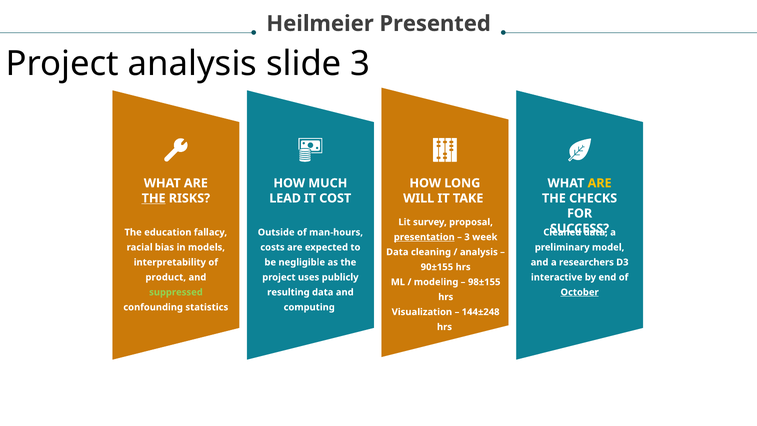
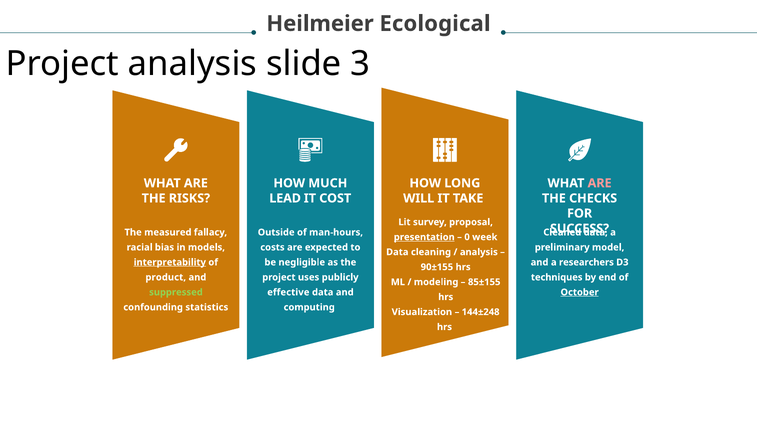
Presented: Presented -> Ecological (435, 24)
ARE colour: yellow -> pink (600, 183)
THE underline: present -> none (154, 198)
education: education -> measured (168, 232)
3: 3 -> 0 (467, 237)
interpretability underline: none -> present (170, 262)
interactive: interactive -> techniques (557, 277)
98±155: 98±155 -> 85±155 (484, 282)
resulting: resulting -> effective (288, 292)
